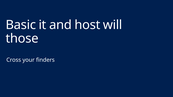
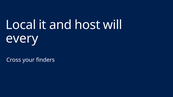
Basic: Basic -> Local (21, 25)
those: those -> every (22, 39)
